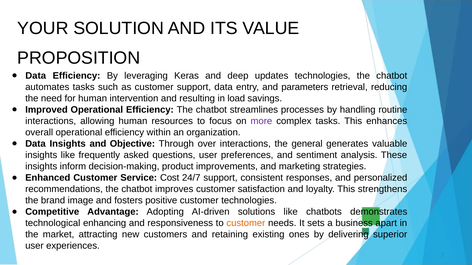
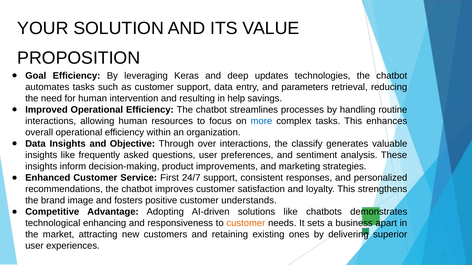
Data: Data -> Goal (36, 76)
load: load -> help (236, 99)
more colour: purple -> blue (261, 121)
general: general -> classify (307, 144)
Cost: Cost -> First (170, 178)
customer technologies: technologies -> understands (249, 201)
